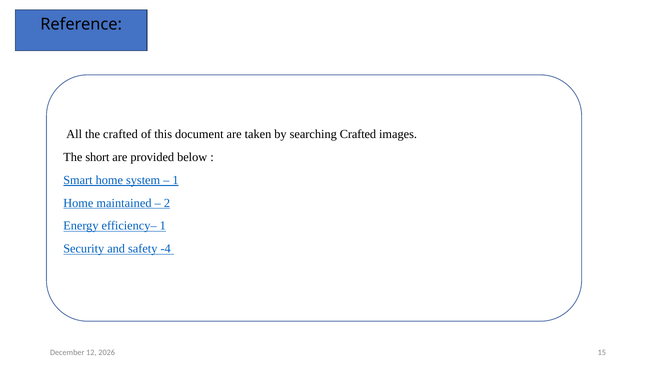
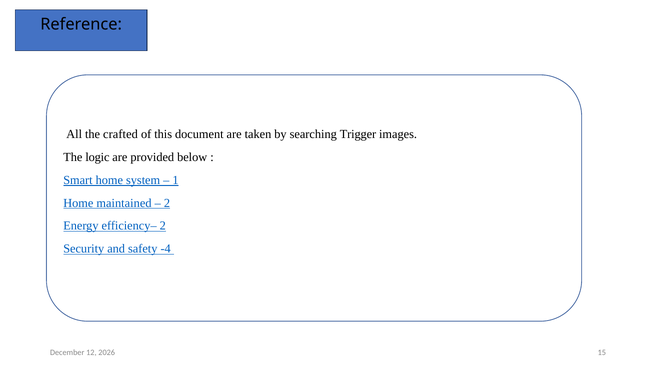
searching Crafted: Crafted -> Trigger (358, 134)
short: short -> logic (97, 157)
efficiency– 1: 1 -> 2 (163, 226)
